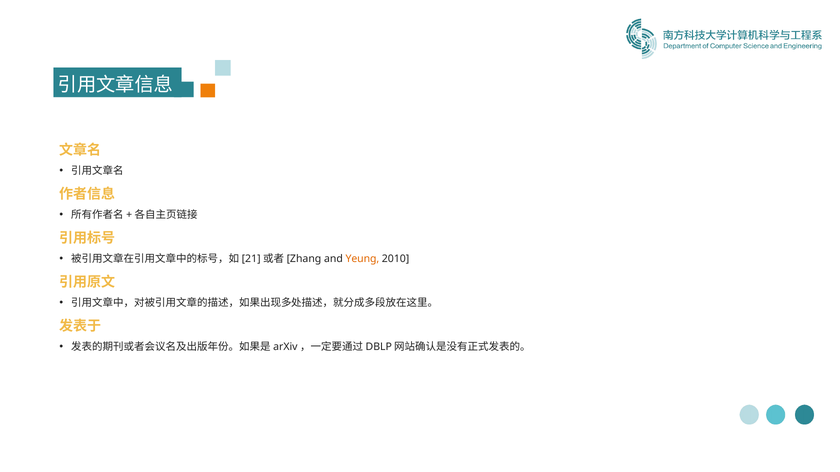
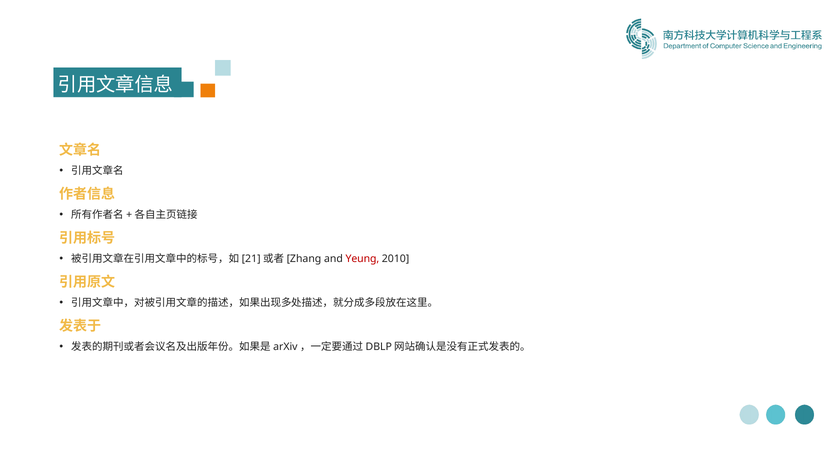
Yeung colour: orange -> red (362, 259)
